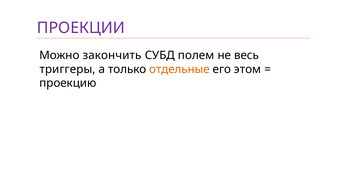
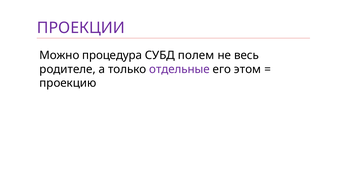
закончить: закончить -> процедура (112, 55)
триггеры: триггеры -> родителе (68, 69)
отдельные colour: orange -> purple (179, 69)
